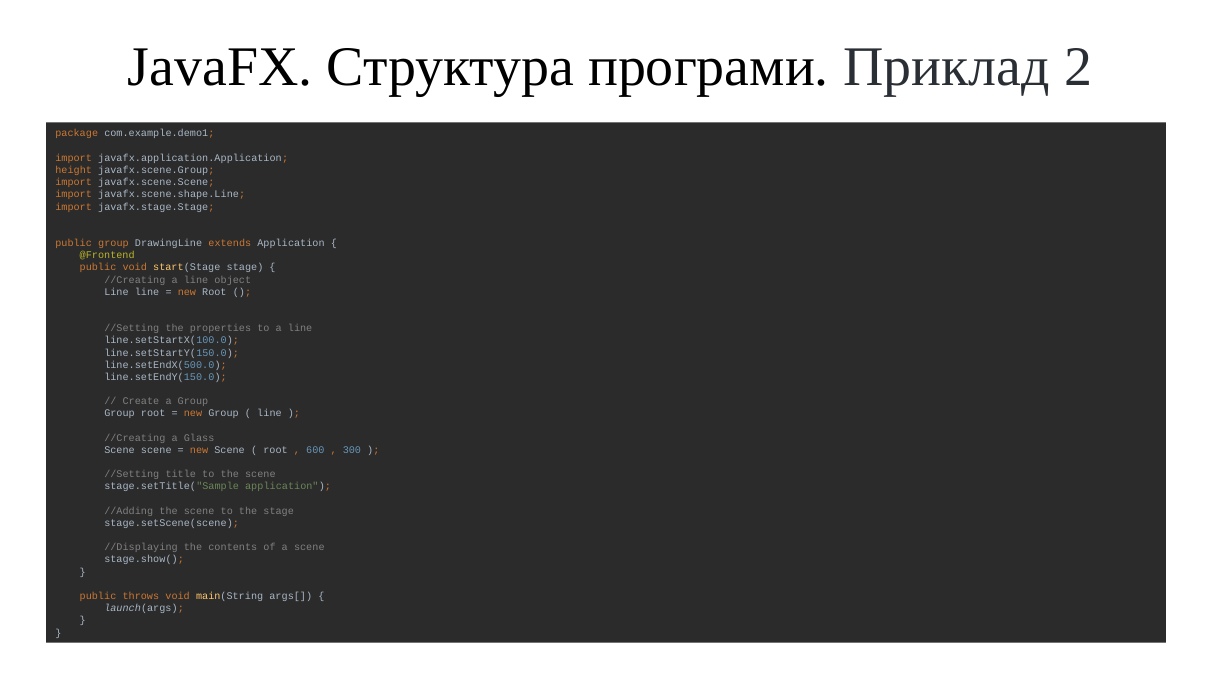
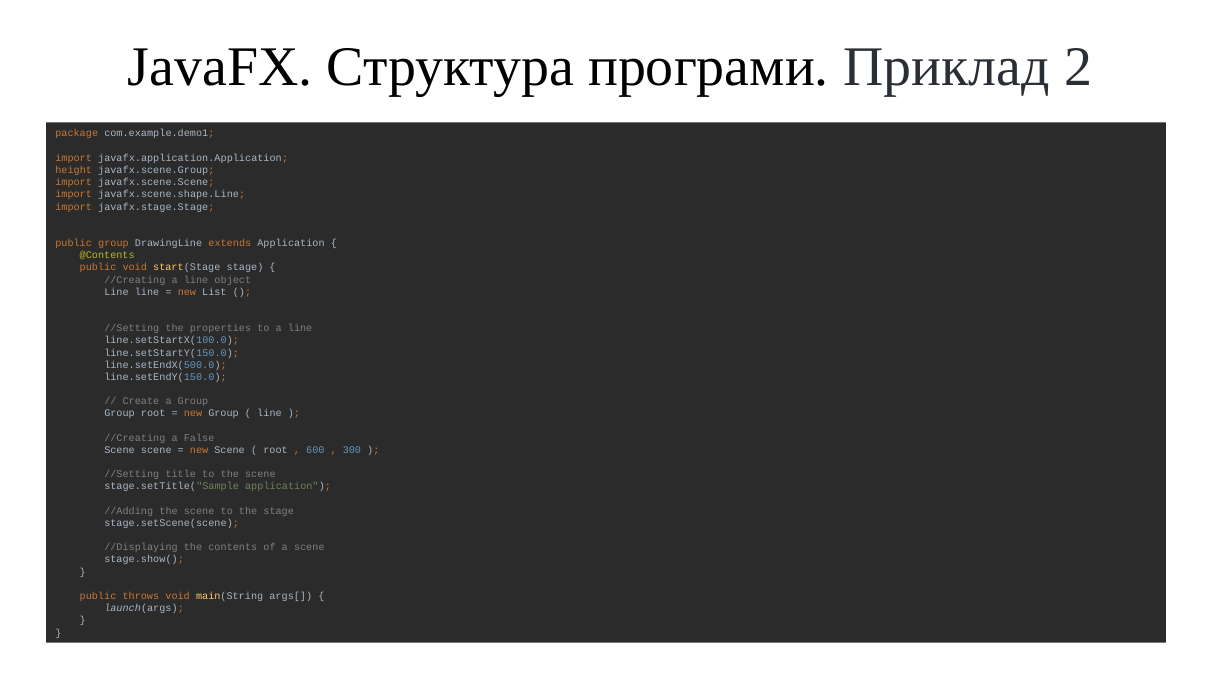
@Frontend: @Frontend -> @Contents (107, 255)
new Root: Root -> List (214, 292)
Glass: Glass -> False (199, 438)
